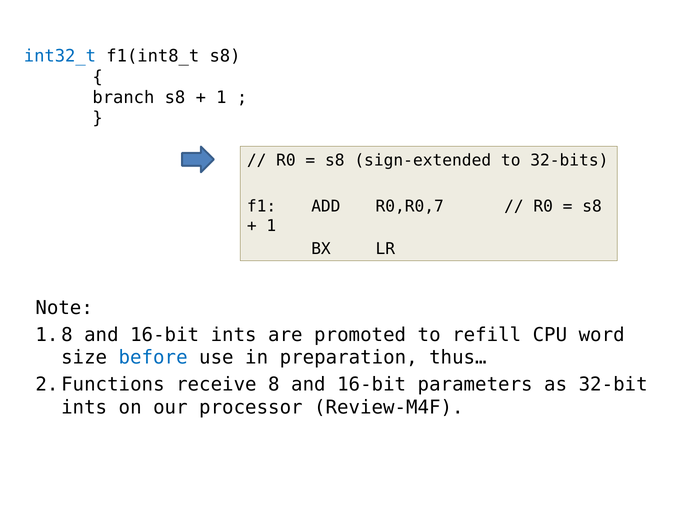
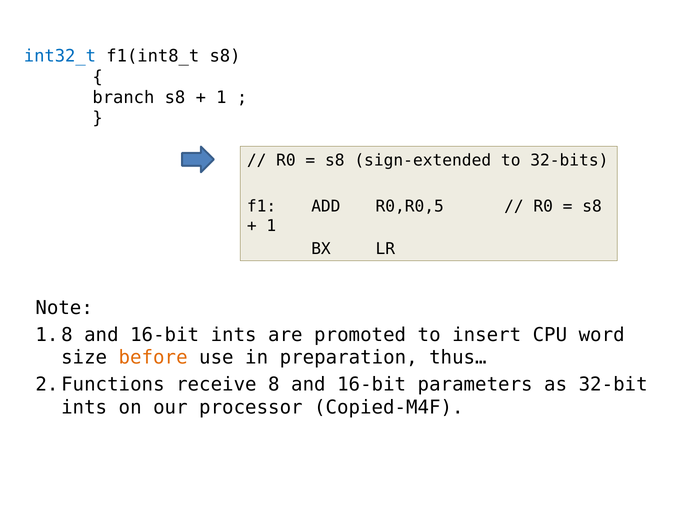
R0,R0,7: R0,R0,7 -> R0,R0,5 (410, 206)
refill: refill -> insert (487, 334)
before colour: blue -> orange (153, 357)
Review-M4F: Review-M4F -> Copied-M4F (389, 407)
